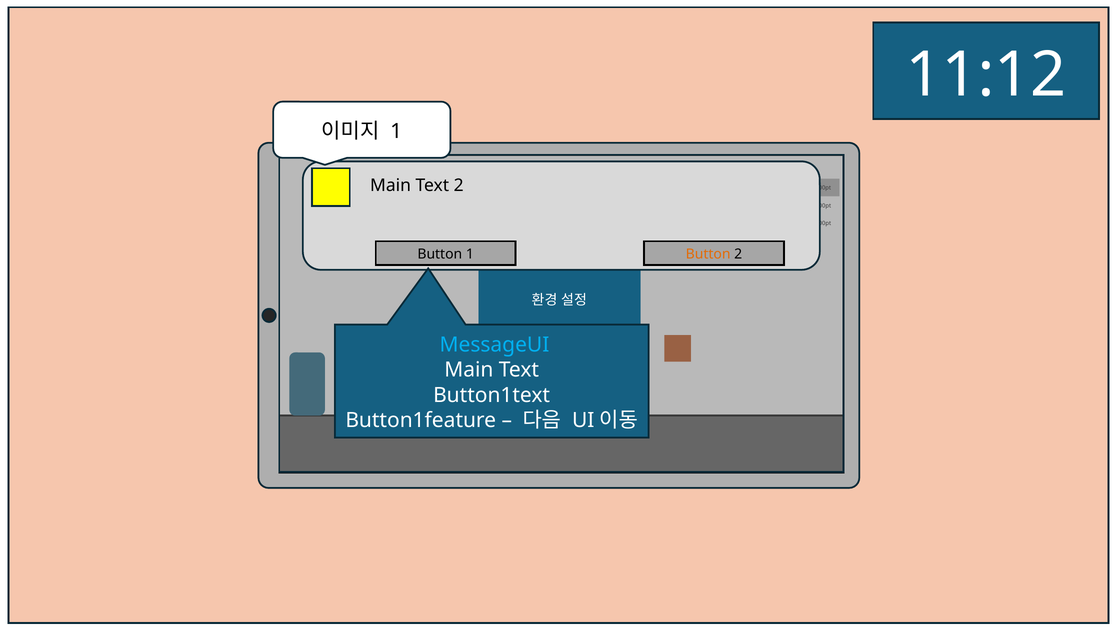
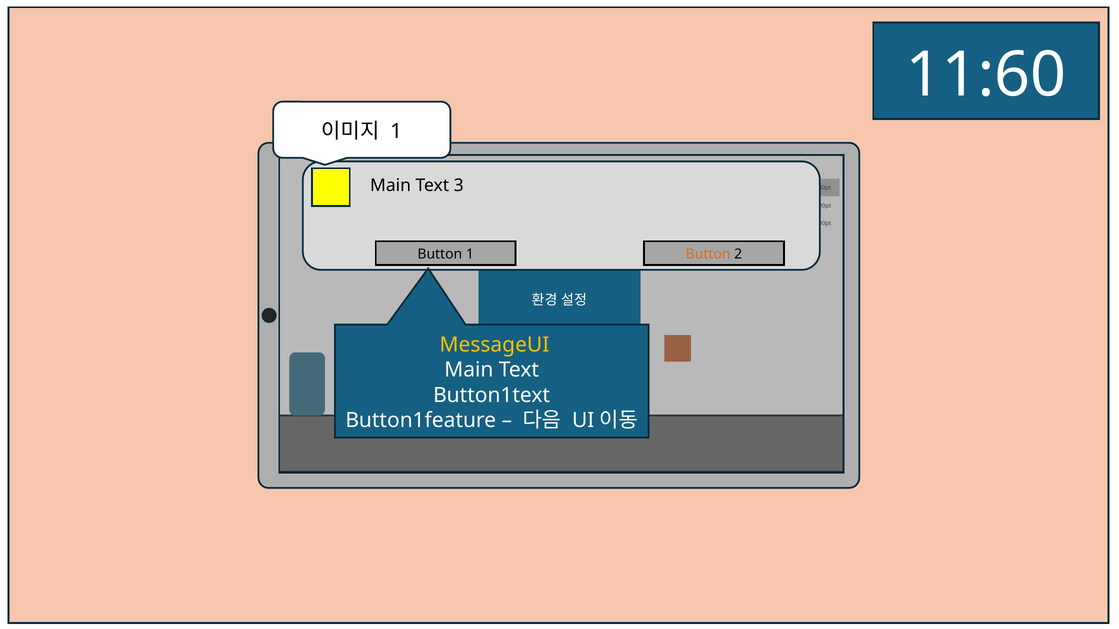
11:12: 11:12 -> 11:60 (986, 75)
Text 2: 2 -> 3 (459, 185)
MessageUI colour: light blue -> yellow (494, 345)
